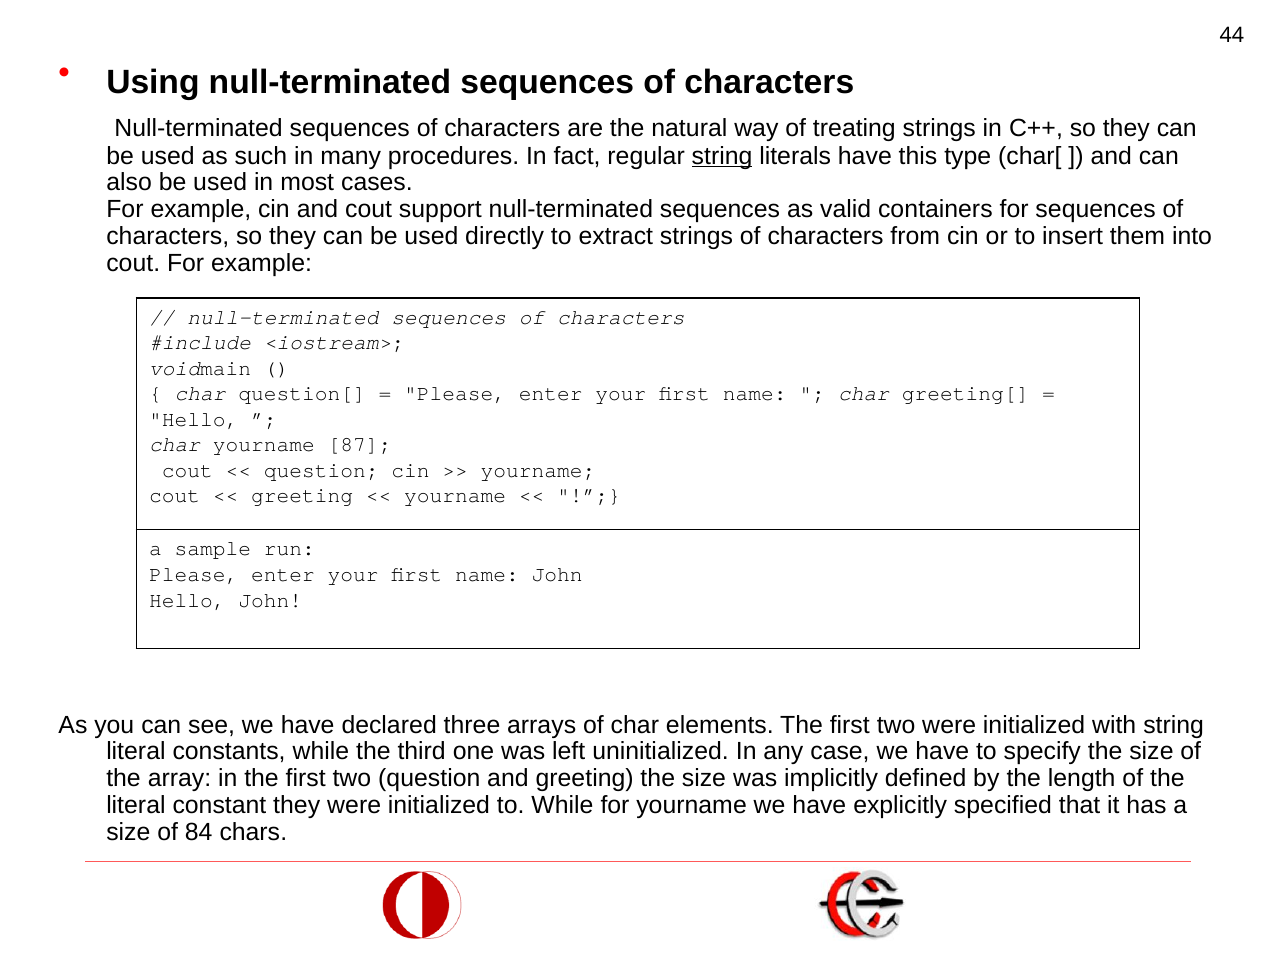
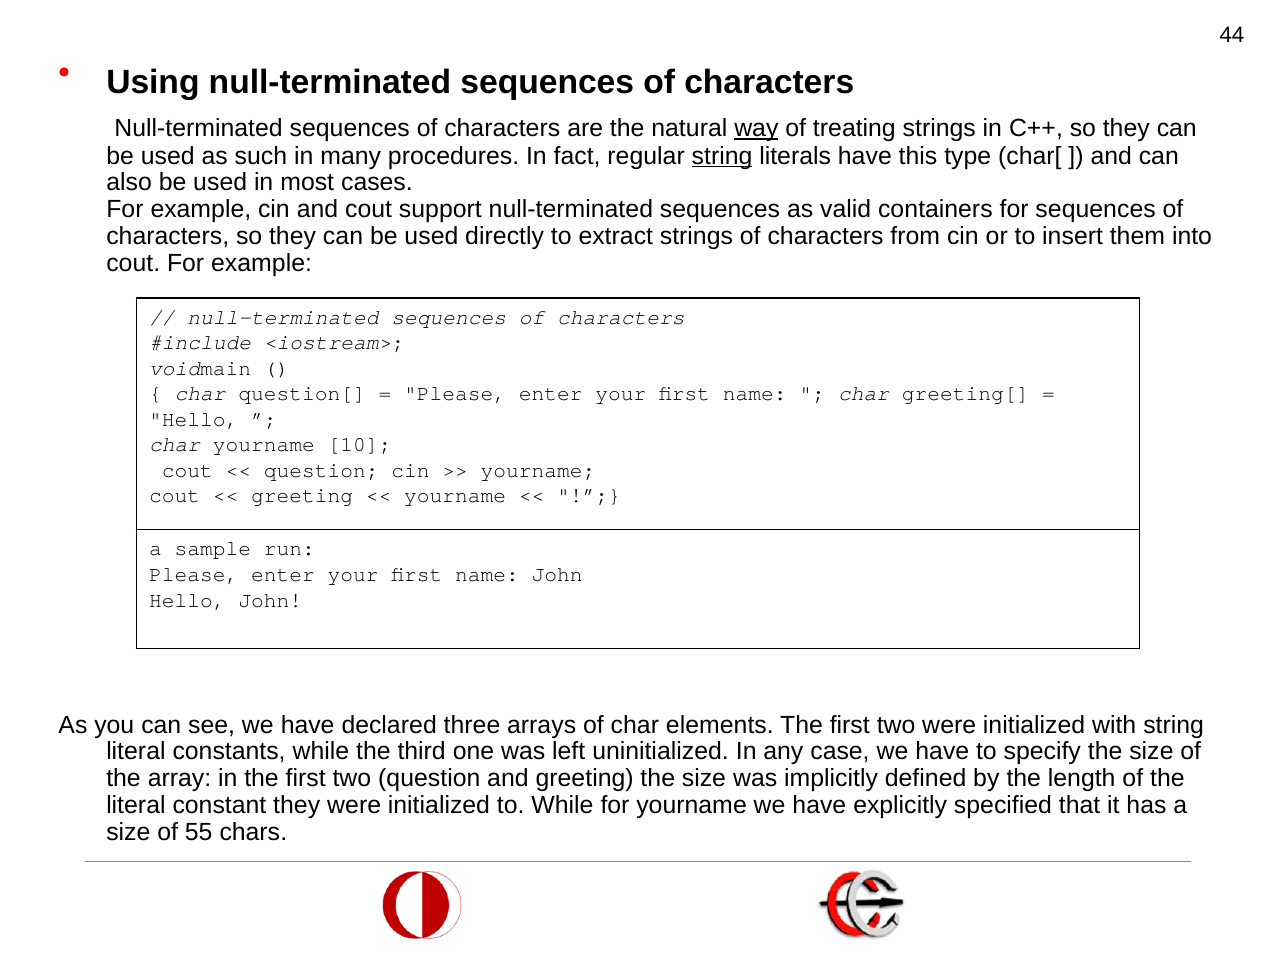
way underline: none -> present (756, 128)
87: 87 -> 10 (360, 445)
84: 84 -> 55 (199, 832)
